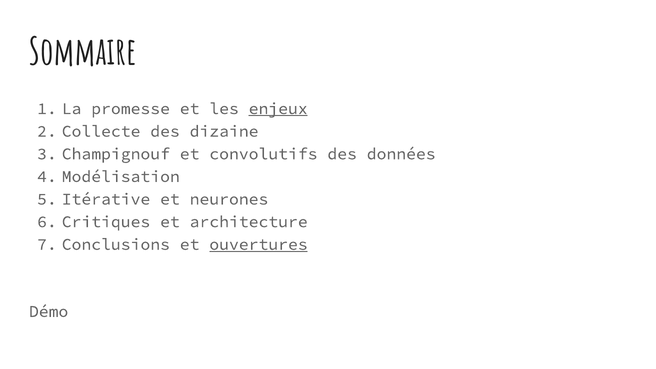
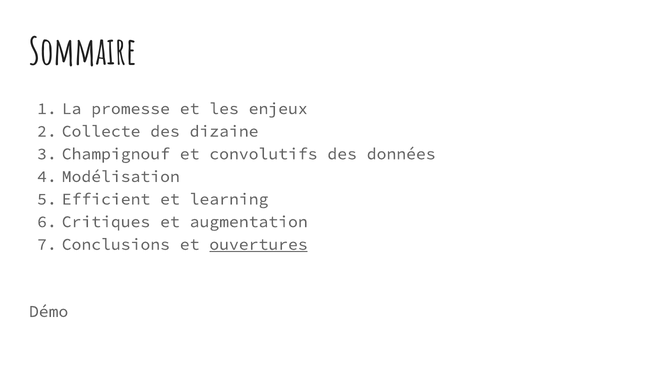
enjeux underline: present -> none (278, 109)
Itérative: Itérative -> Efficient (106, 199)
neurones: neurones -> learning (229, 199)
architecture: architecture -> augmentation (249, 222)
